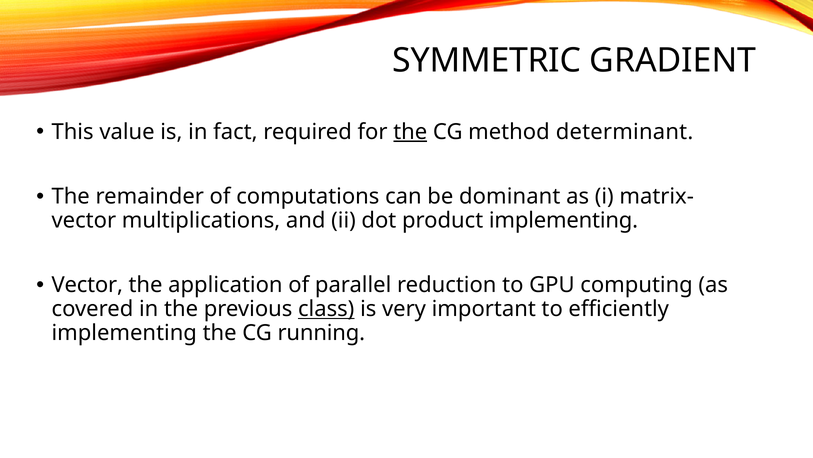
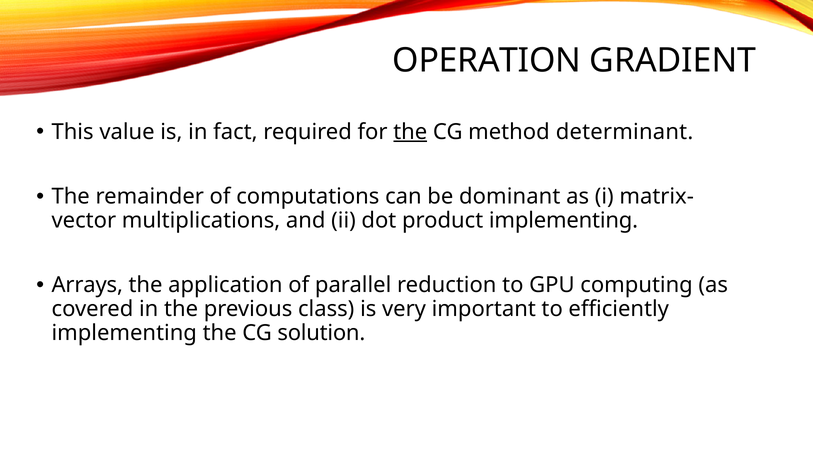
SYMMETRIC: SYMMETRIC -> OPERATION (487, 61)
Vector: Vector -> Arrays (87, 285)
class underline: present -> none (326, 309)
running: running -> solution (321, 332)
